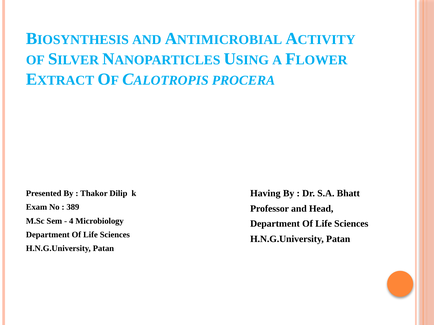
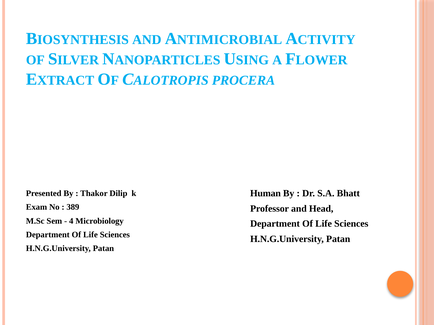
Having: Having -> Human (265, 194)
